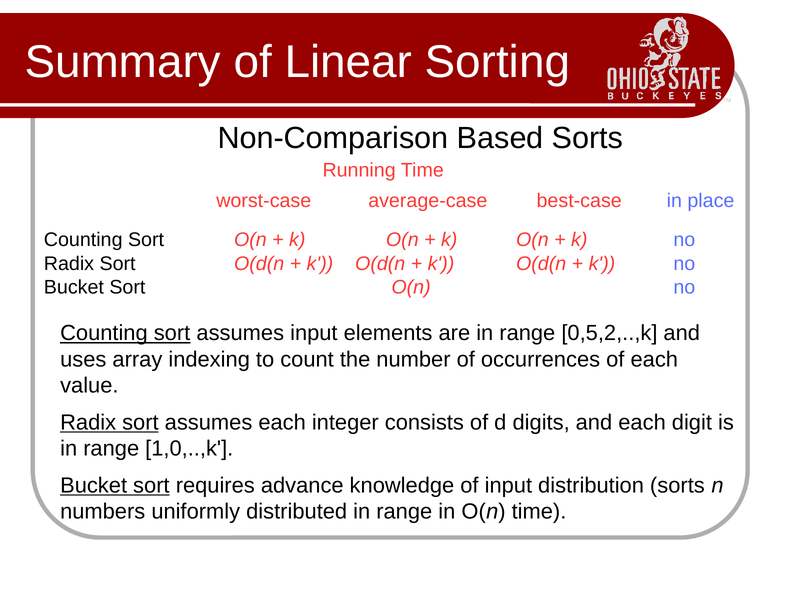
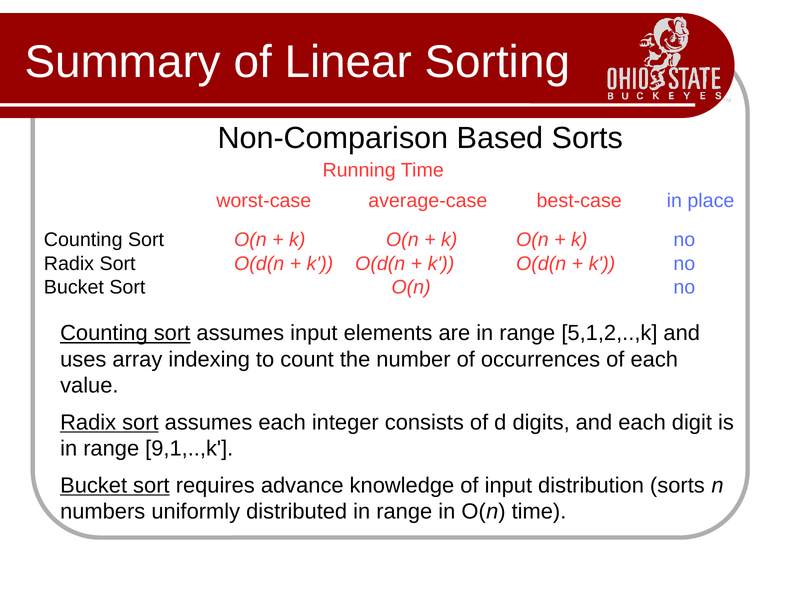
0,5,2,..,k: 0,5,2,..,k -> 5,1,2,..,k (609, 333)
1,0,..,k: 1,0,..,k -> 9,1,..,k (189, 449)
